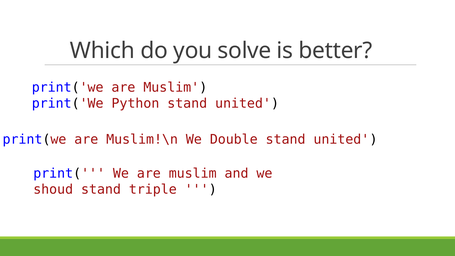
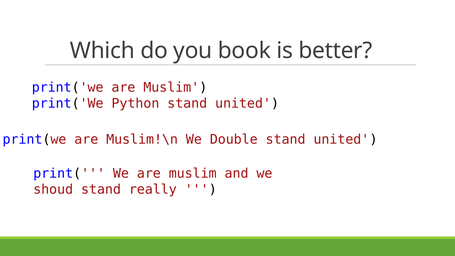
solve: solve -> book (244, 51)
triple: triple -> really (153, 189)
